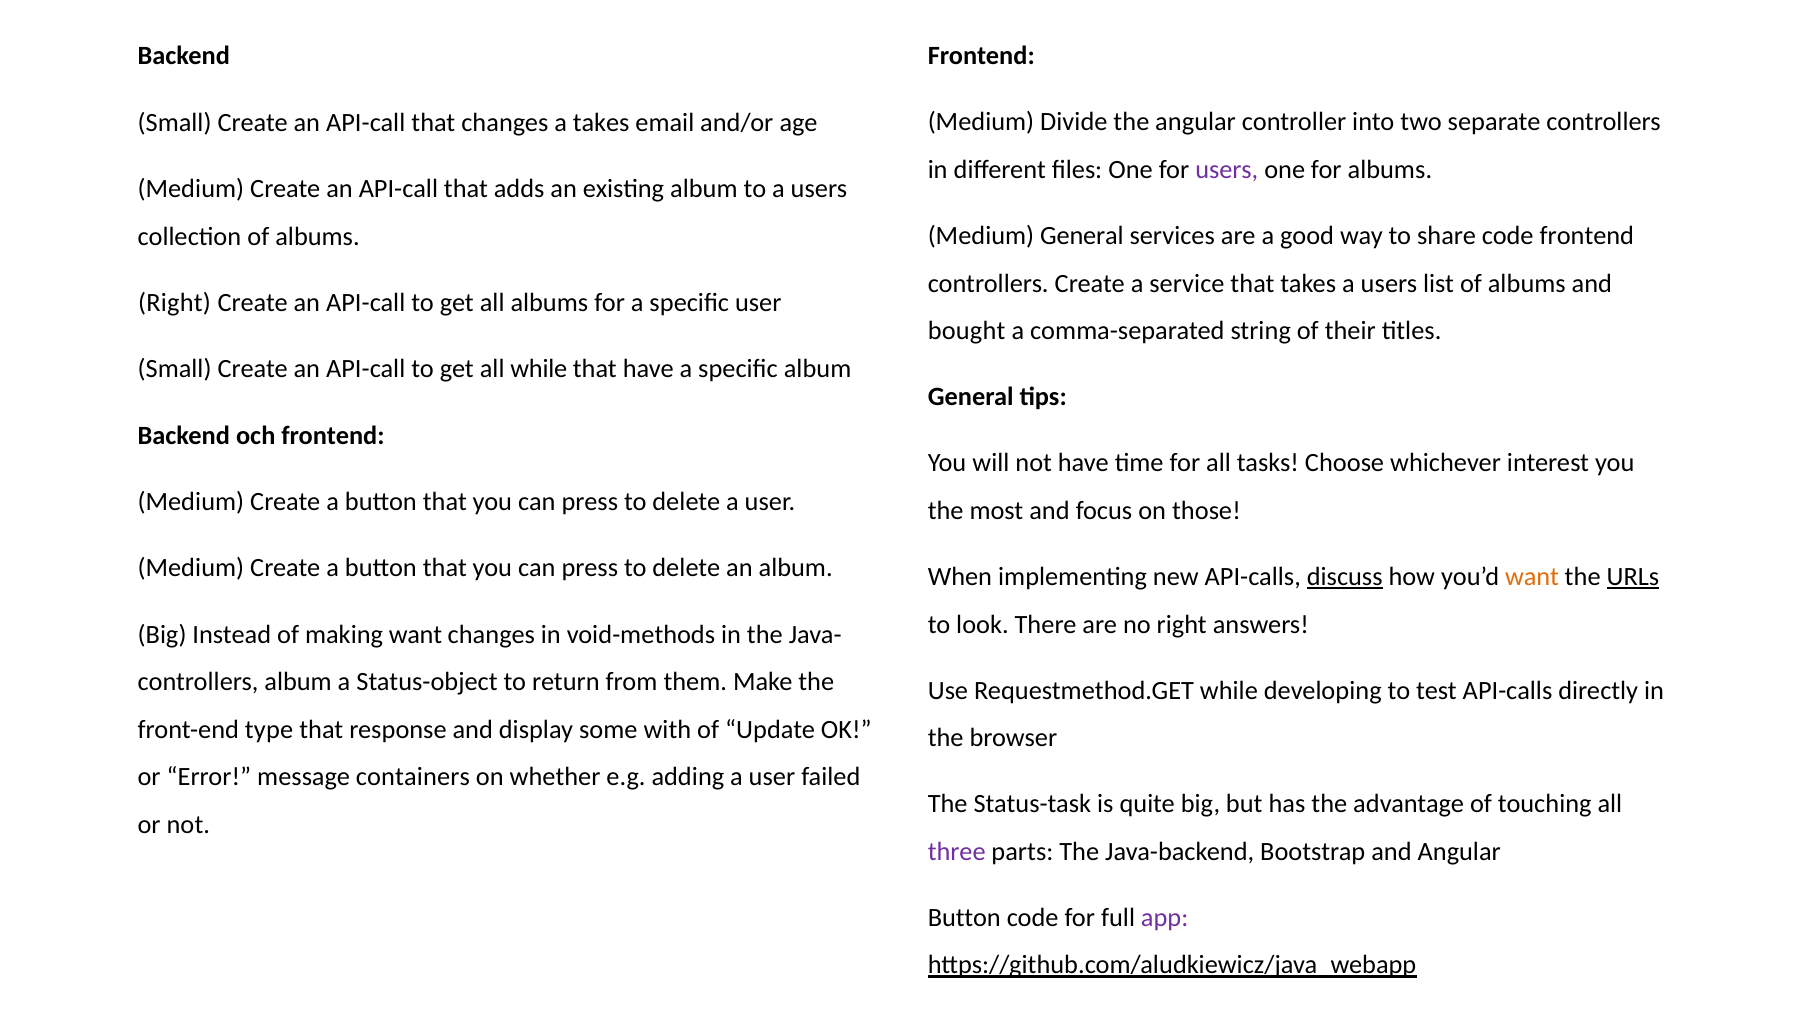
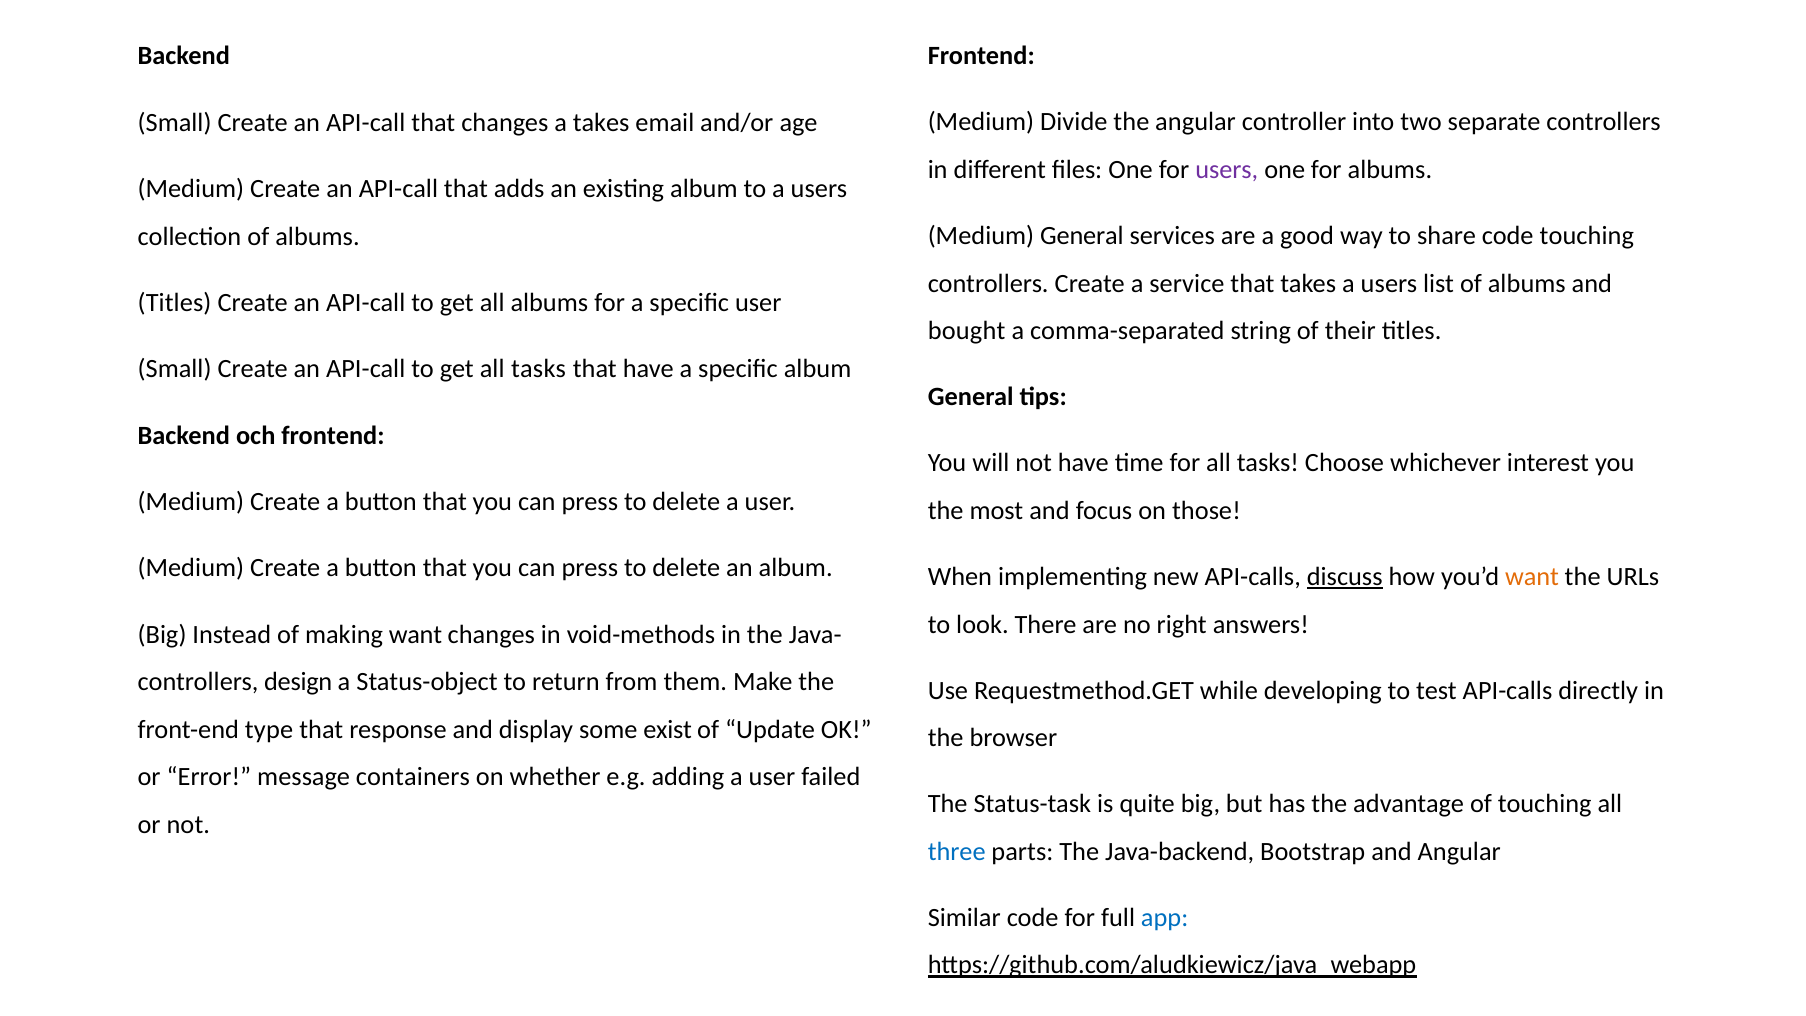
code frontend: frontend -> touching (1587, 236)
Right: Right -> Titles (175, 303)
get all while: while -> tasks (539, 369)
URLs underline: present -> none (1633, 577)
controllers album: album -> design (298, 682)
with: with -> exist (668, 729)
three colour: purple -> blue (957, 852)
Button: Button -> Similar (964, 918)
app colour: purple -> blue (1165, 918)
